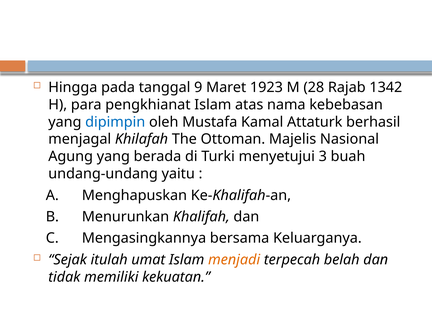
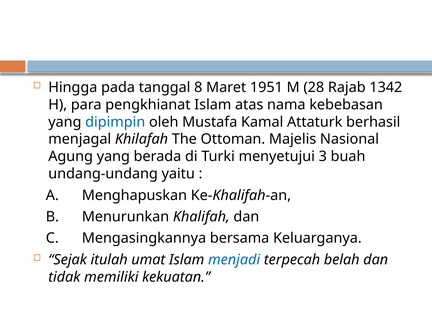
9: 9 -> 8 (198, 87)
1923: 1923 -> 1951 (266, 87)
menjadi colour: orange -> blue (234, 260)
